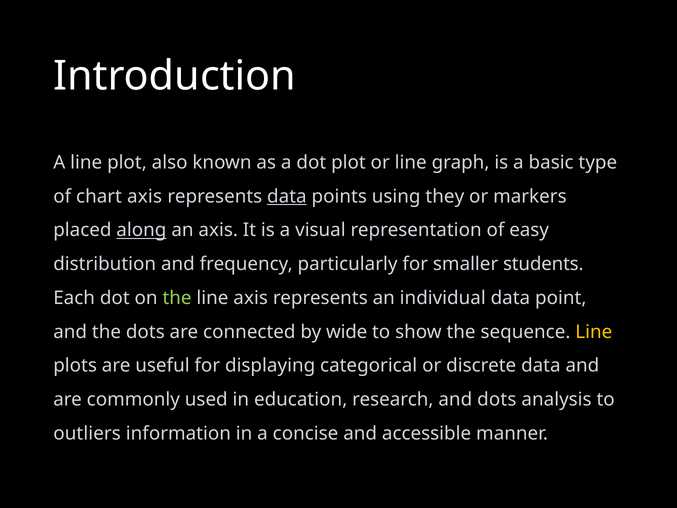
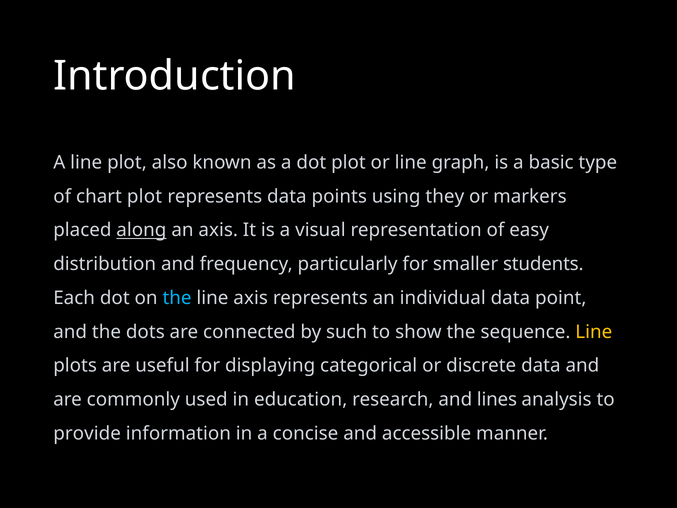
chart axis: axis -> plot (145, 196)
data underline: present -> none (287, 196)
the colour: light green -> light blue (177, 298)
wide: wide -> such (347, 332)
and dots: dots -> lines (497, 399)
outliers: outliers -> provide (87, 433)
